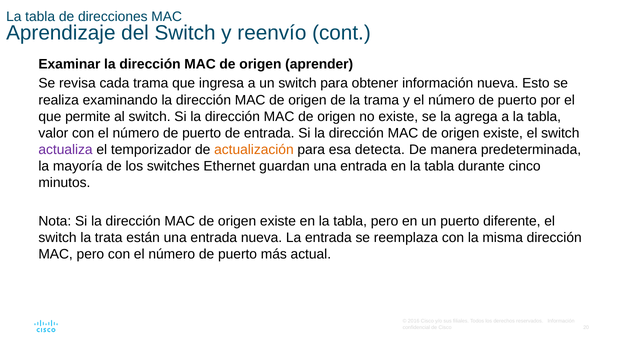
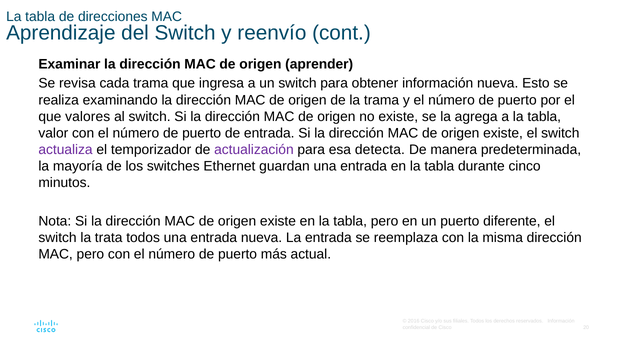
permite: permite -> valores (88, 117)
actualización colour: orange -> purple (254, 150)
trata están: están -> todos (143, 238)
